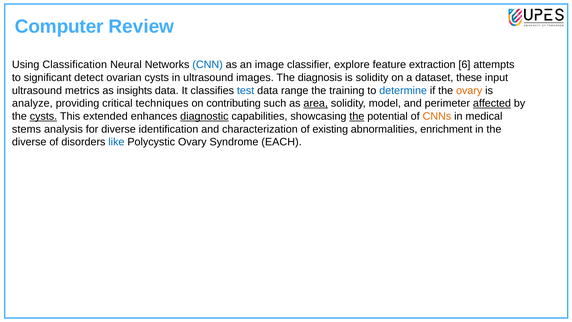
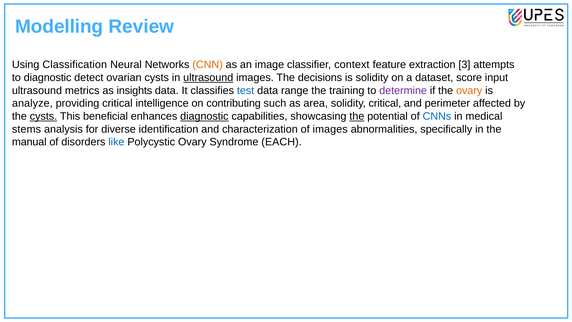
Computer: Computer -> Modelling (59, 27)
CNN colour: blue -> orange (208, 65)
explore: explore -> context (352, 65)
6: 6 -> 3 (464, 65)
to significant: significant -> diagnostic (48, 78)
ultrasound underline: none -> present (208, 78)
diagnosis: diagnosis -> decisions (320, 78)
these: these -> score (469, 78)
determine colour: blue -> purple (403, 90)
techniques: techniques -> intelligence (162, 103)
area underline: present -> none (316, 103)
solidity model: model -> critical (385, 103)
affected underline: present -> none (492, 103)
extended: extended -> beneficial (106, 116)
CNNs colour: orange -> blue (437, 116)
of existing: existing -> images (330, 129)
enrichment: enrichment -> specifically (446, 129)
diverse: diverse -> manual (29, 142)
